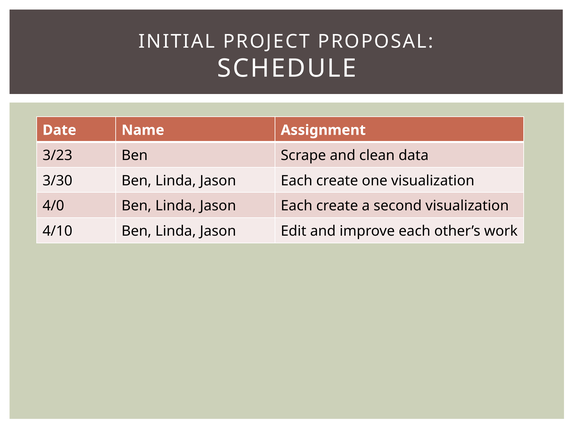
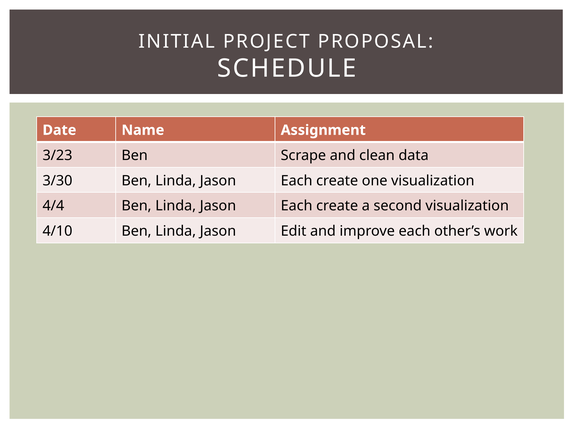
4/0: 4/0 -> 4/4 (53, 206)
